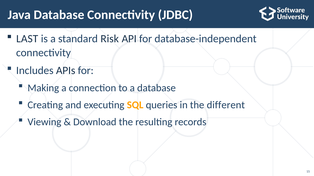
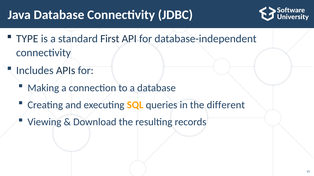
LAST: LAST -> TYPE (27, 39)
Risk: Risk -> First (110, 39)
